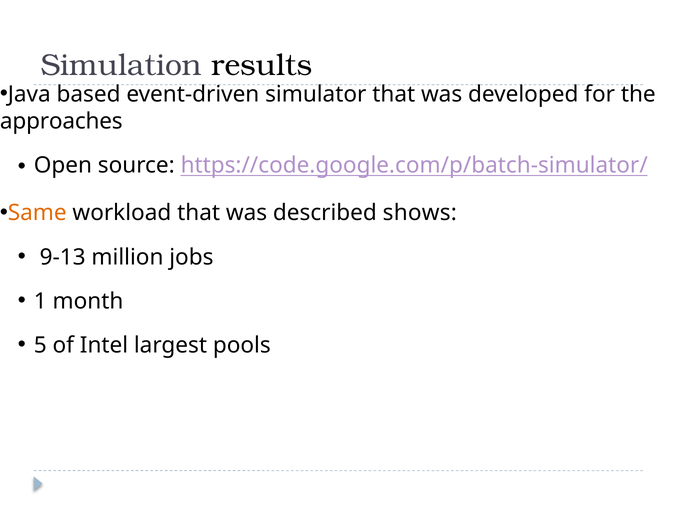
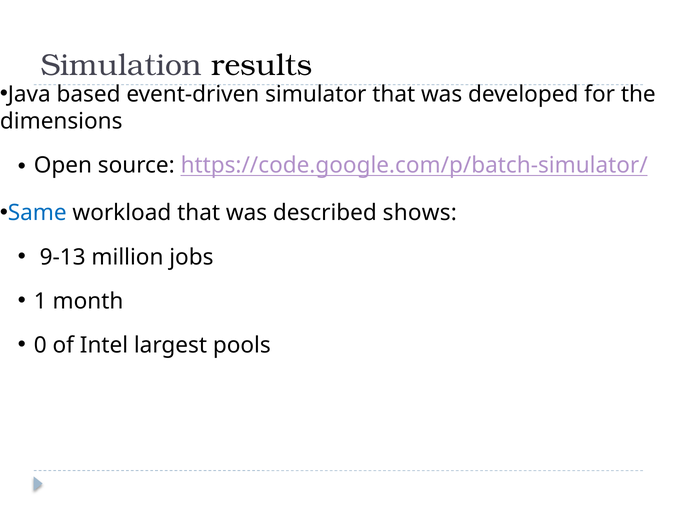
approaches: approaches -> dimensions (61, 121)
Same colour: orange -> blue (37, 213)
5: 5 -> 0 (40, 345)
